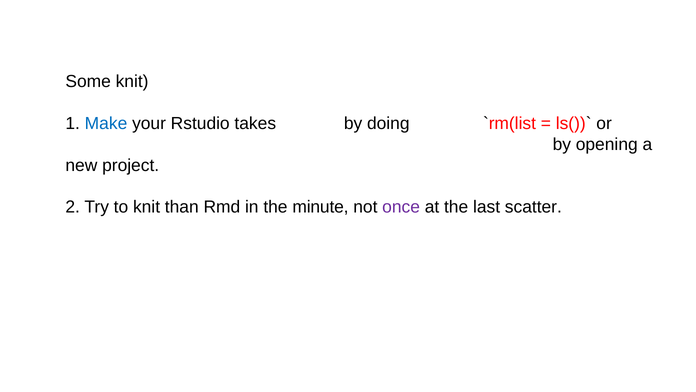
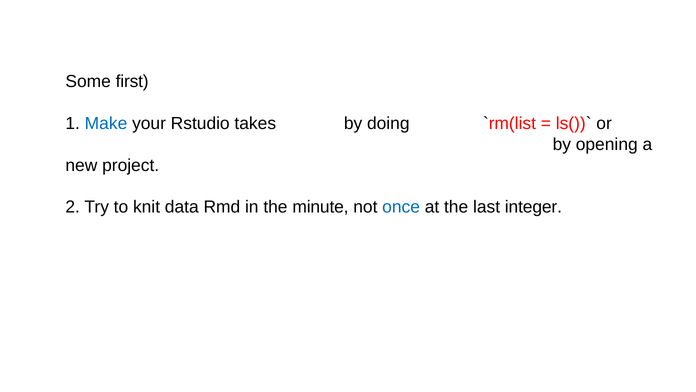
Some knit: knit -> first (132, 82)
than: than -> data (182, 207)
once colour: purple -> blue (401, 207)
scatter: scatter -> integer (533, 207)
